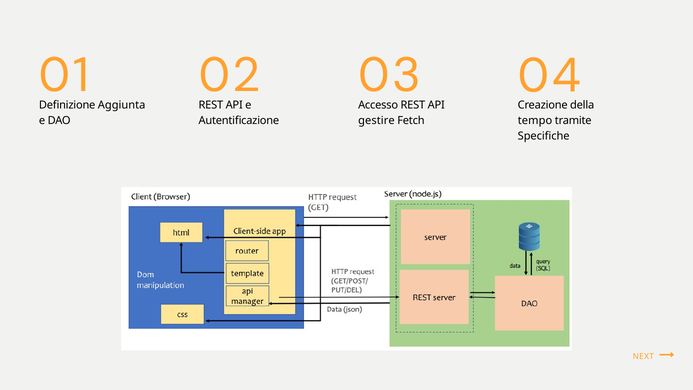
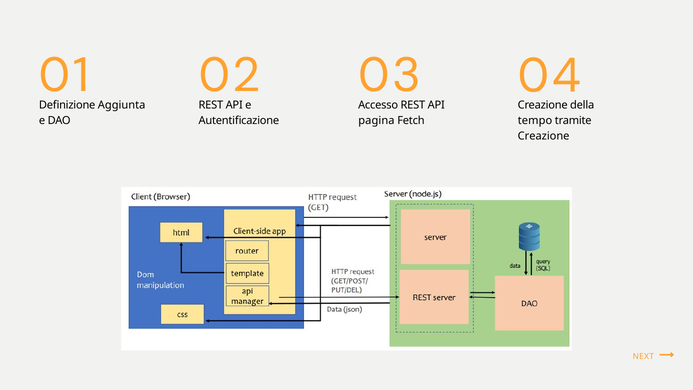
gestire: gestire -> pagina (376, 121)
Specifiche: Specifiche -> Creazione (544, 136)
